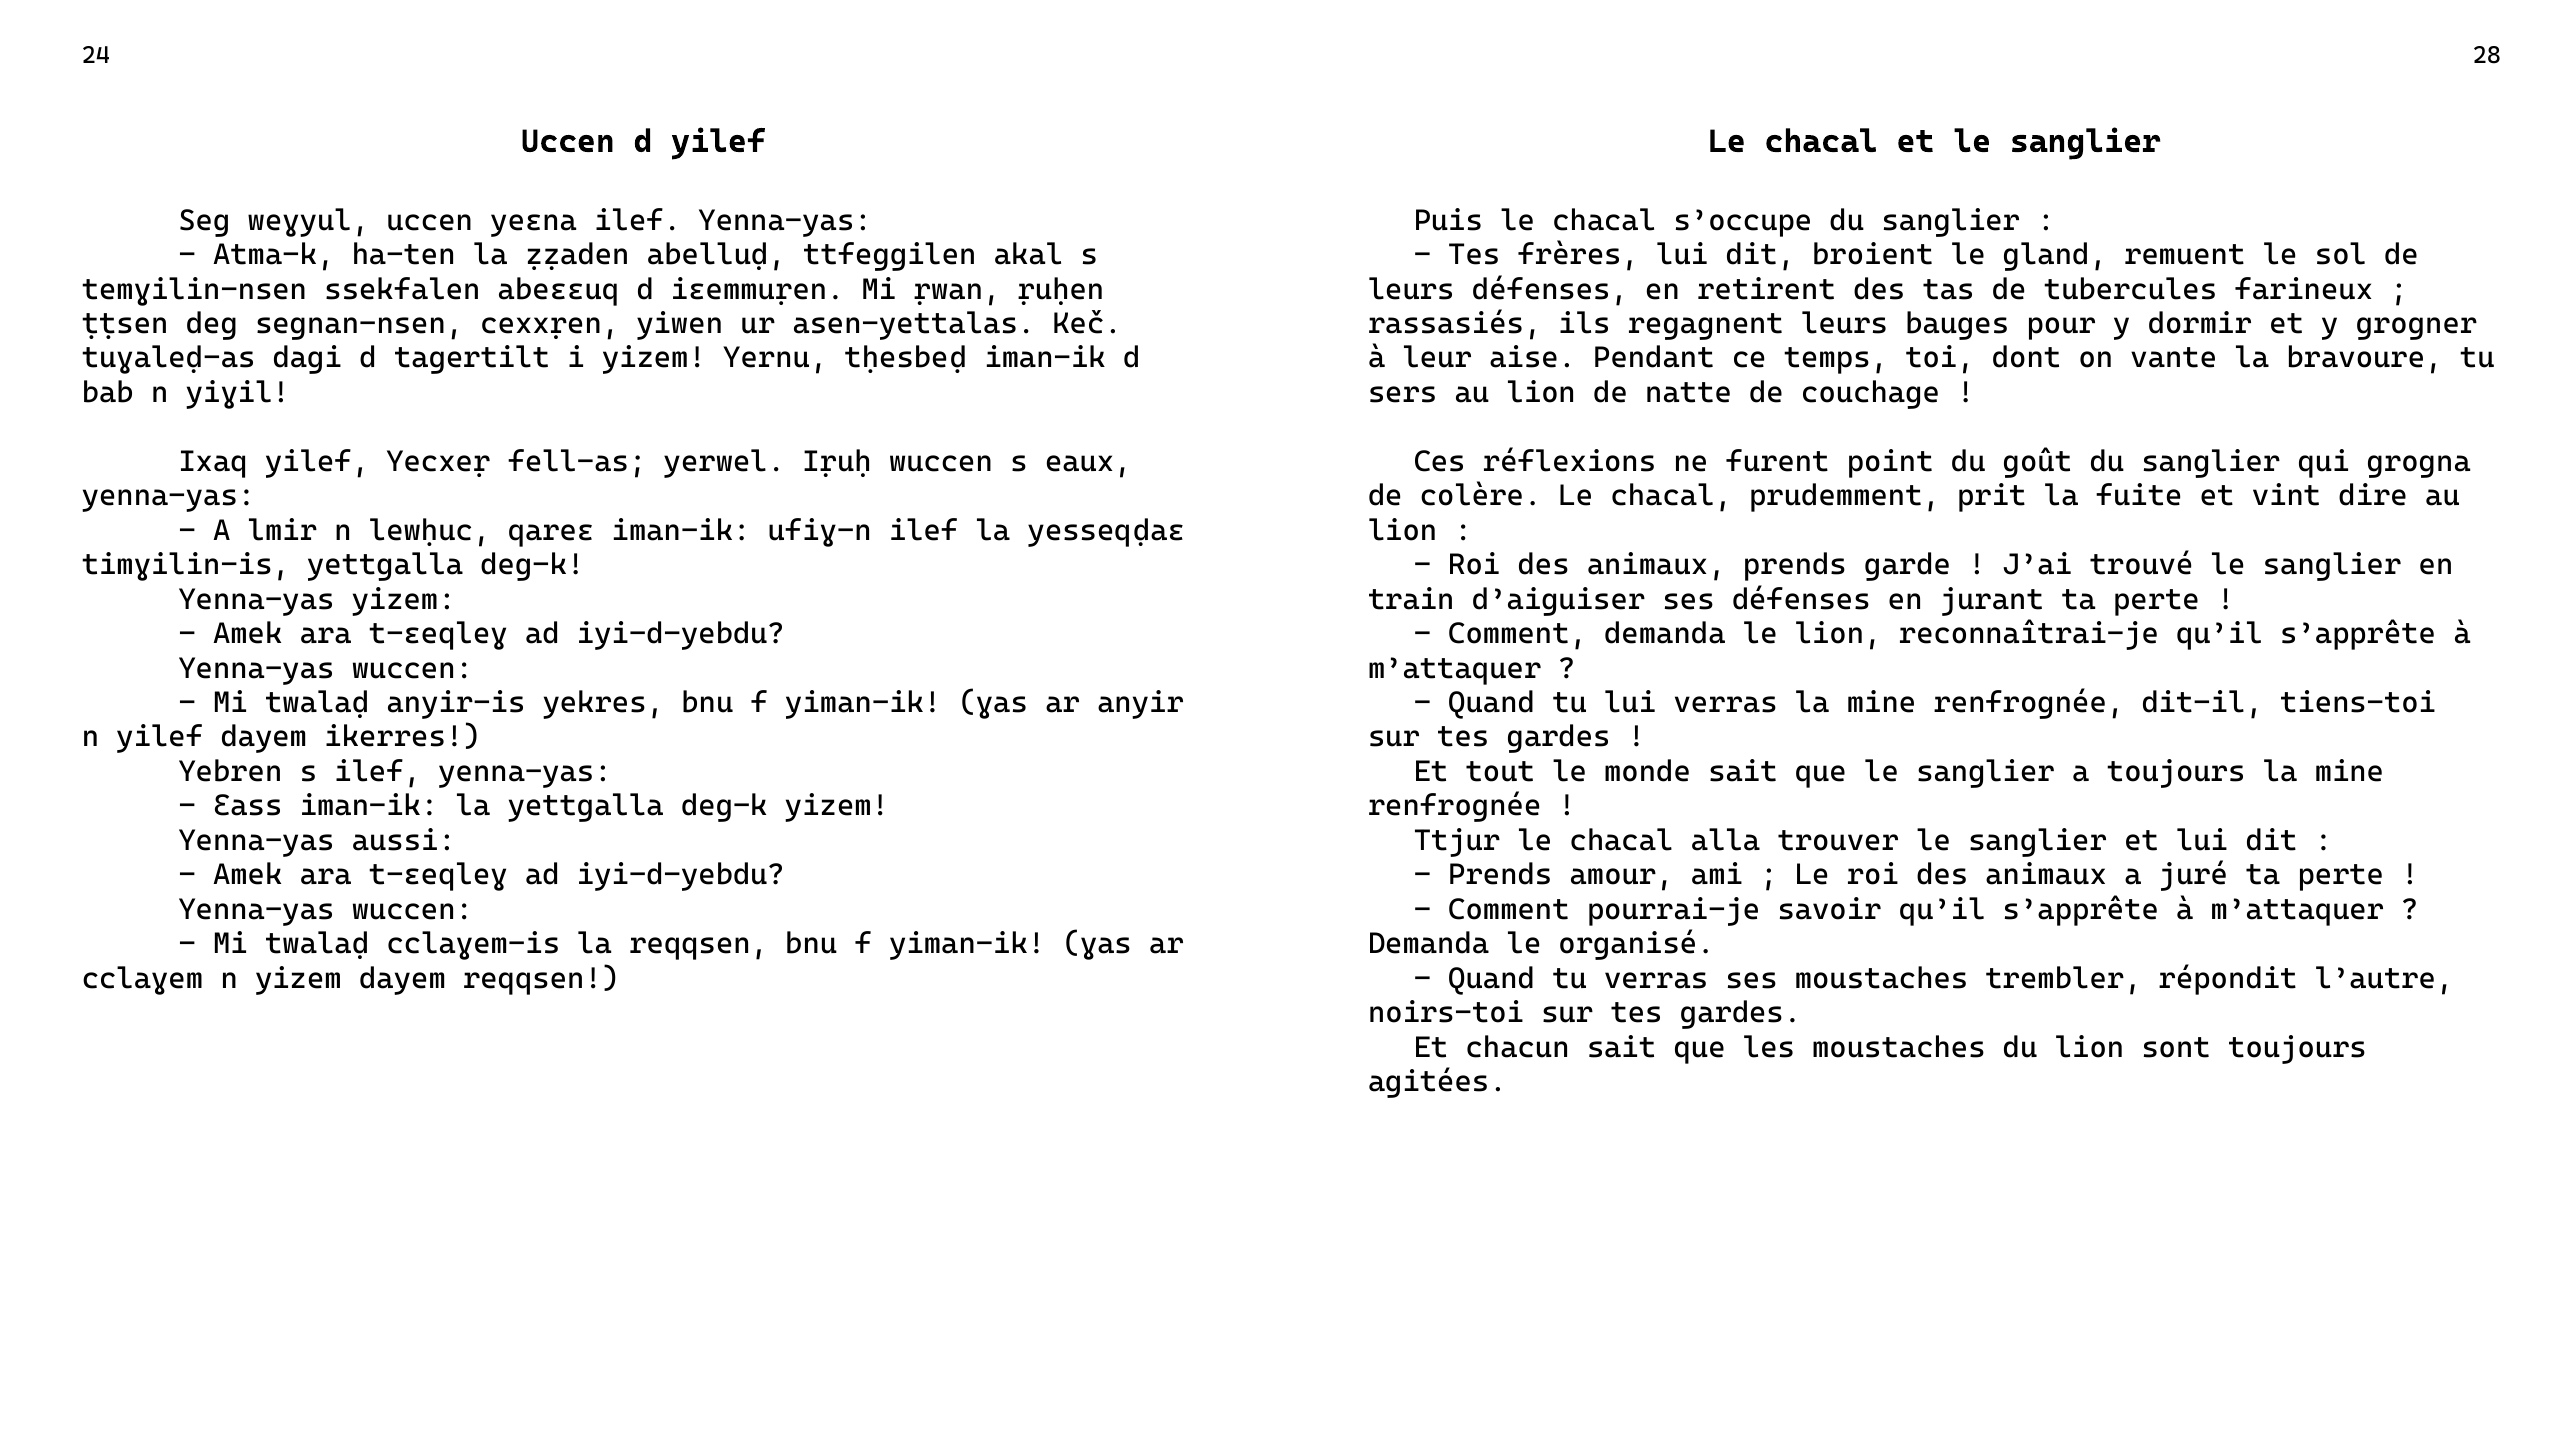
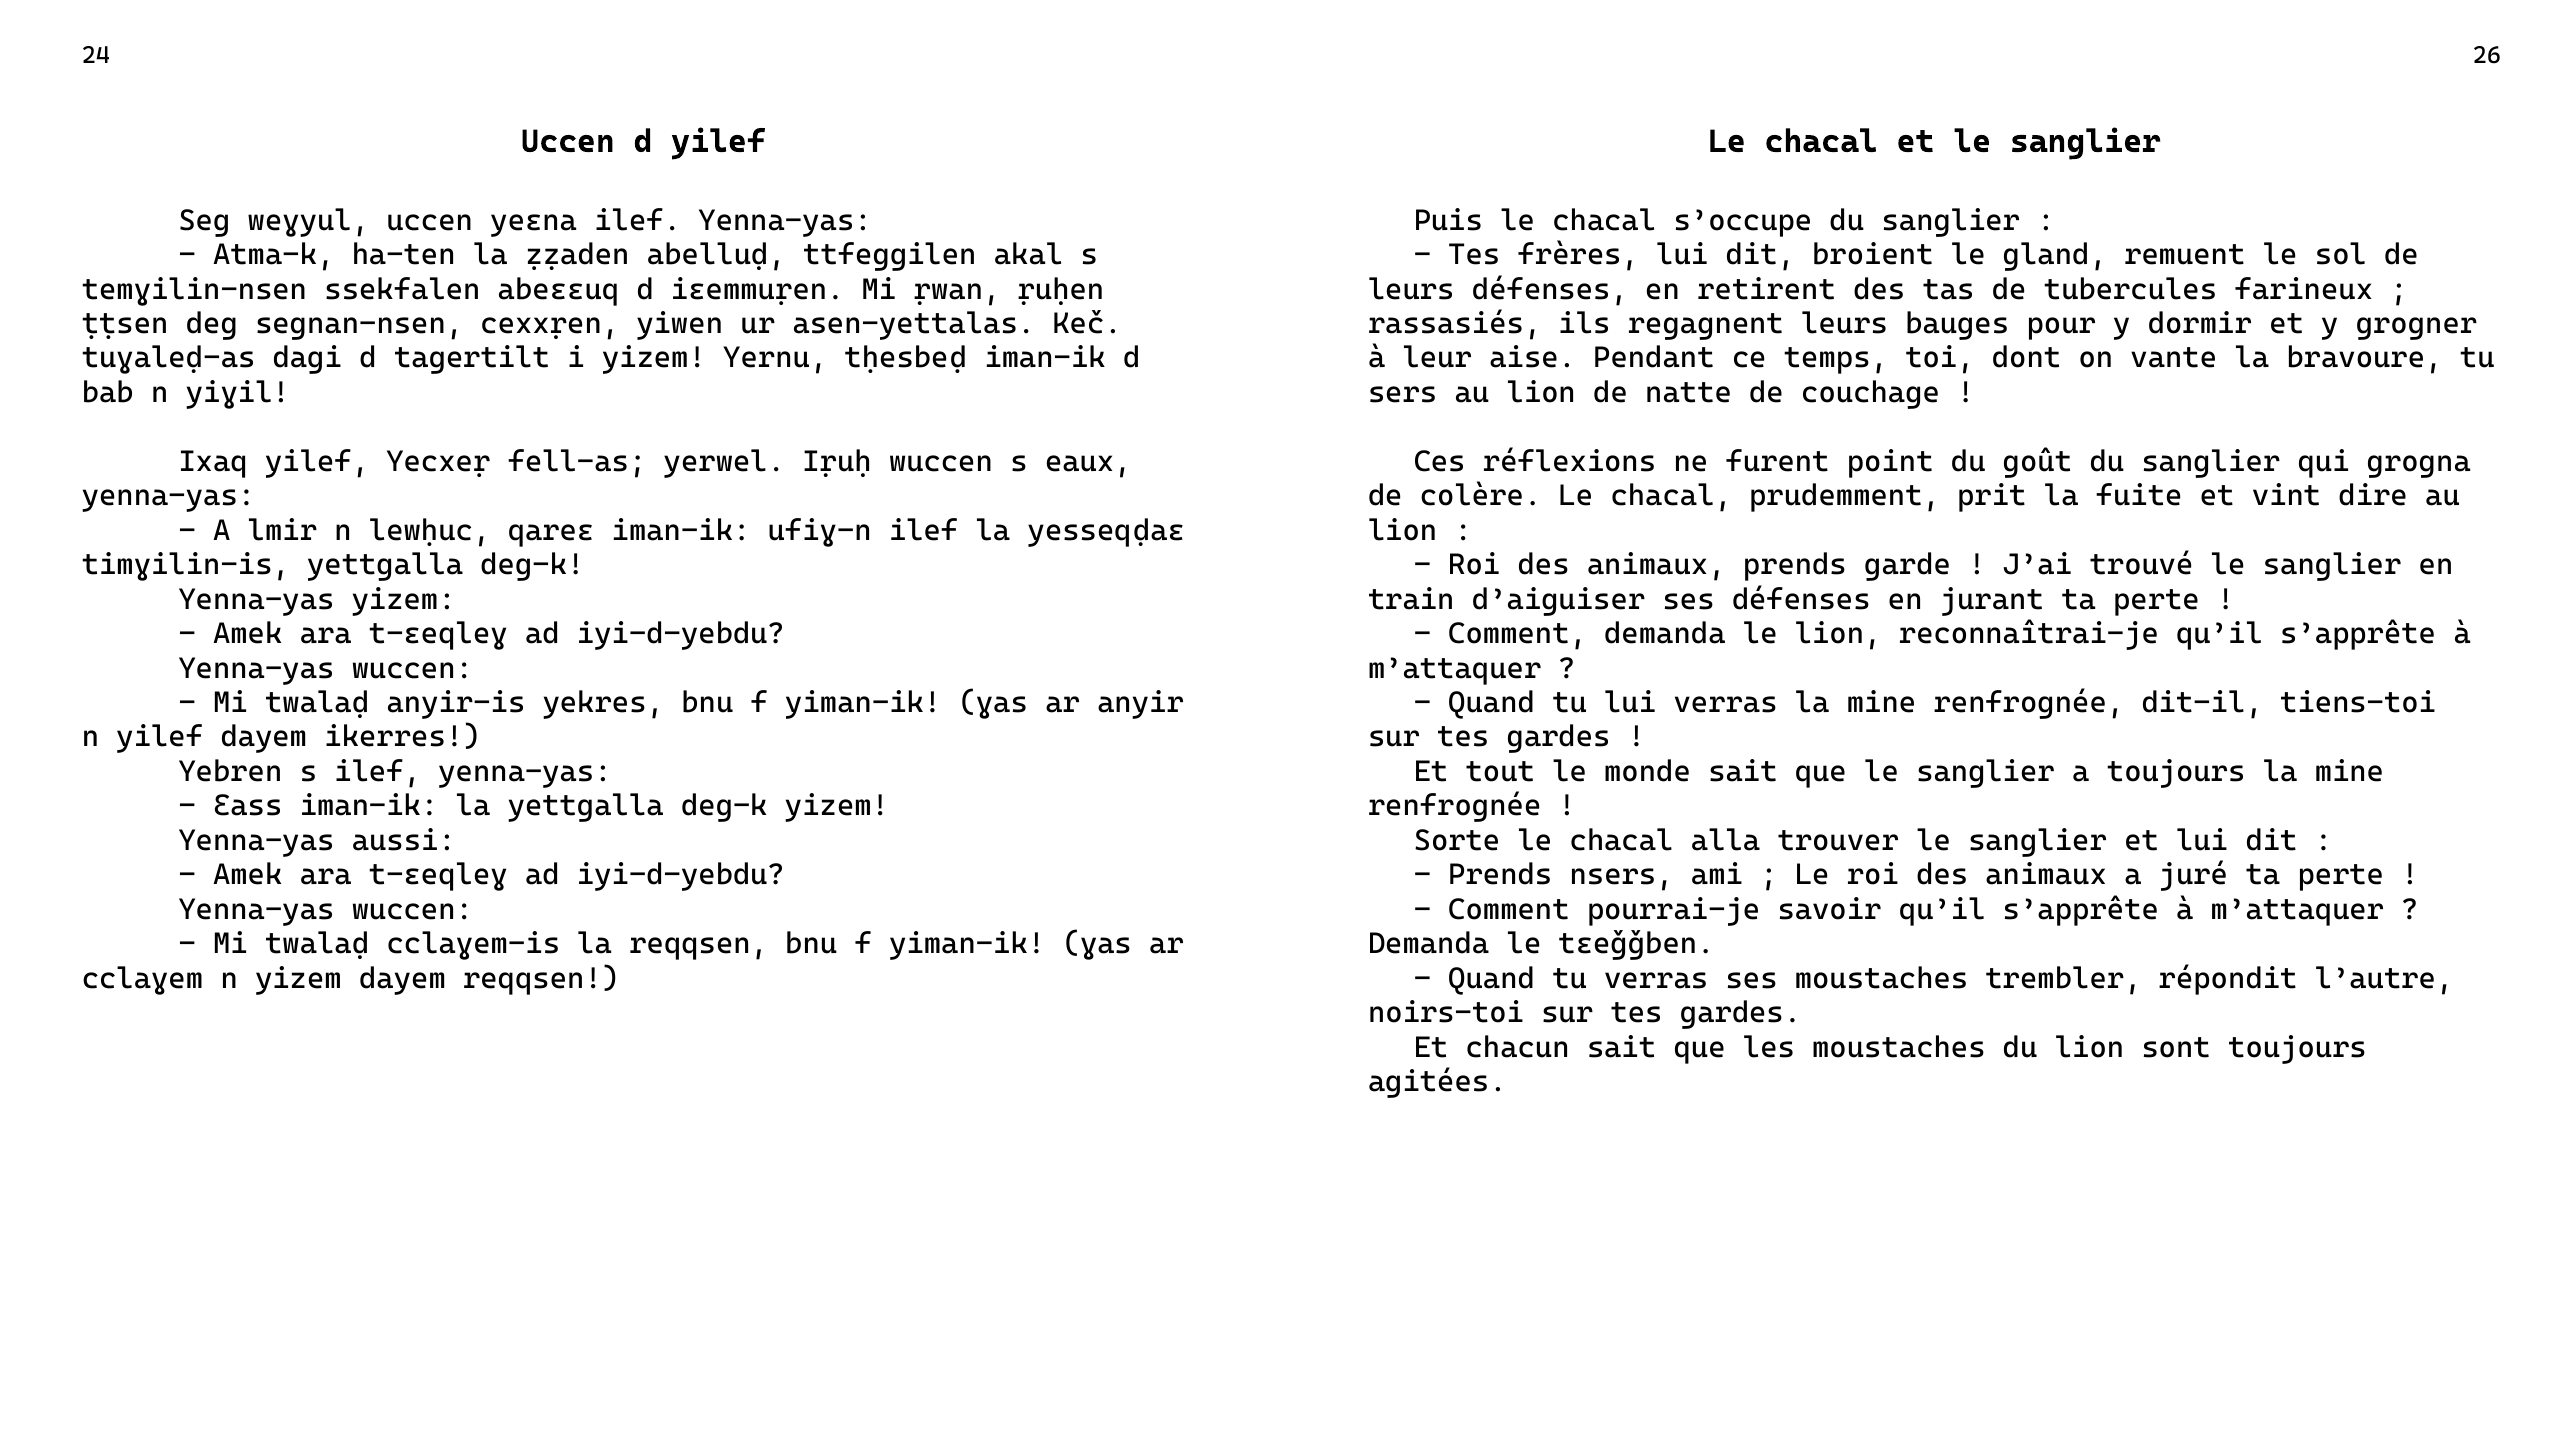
28: 28 -> 26 (2487, 56)
Ttjur: Ttjur -> Sorte (1457, 841)
amour: amour -> nsers (1622, 875)
organisé: organisé -> tɛeǧǧben (1636, 944)
